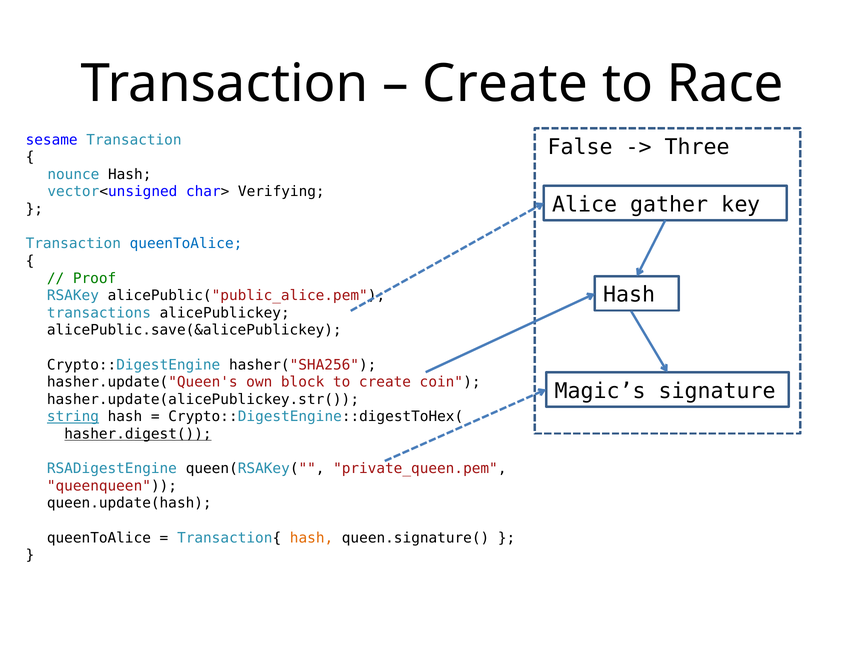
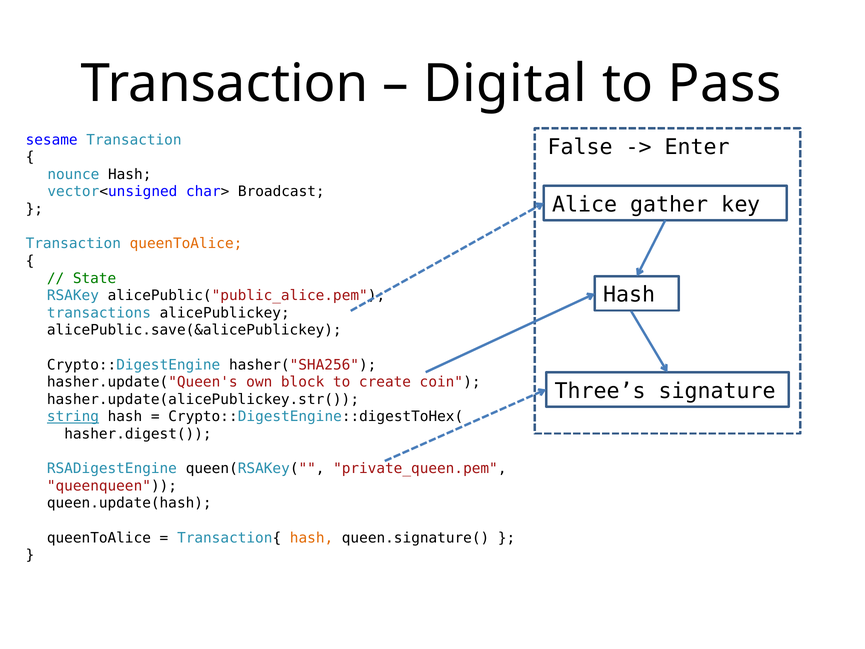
Create: Create -> Digital (505, 84)
Race: Race -> Pass (725, 84)
Three: Three -> Enter (697, 147)
Verifying: Verifying -> Broadcast (281, 192)
queenToAlice colour: blue -> orange (186, 244)
Proof: Proof -> State (95, 278)
Magic’s: Magic’s -> Three’s (600, 391)
hasher.digest( underline: present -> none (138, 434)
